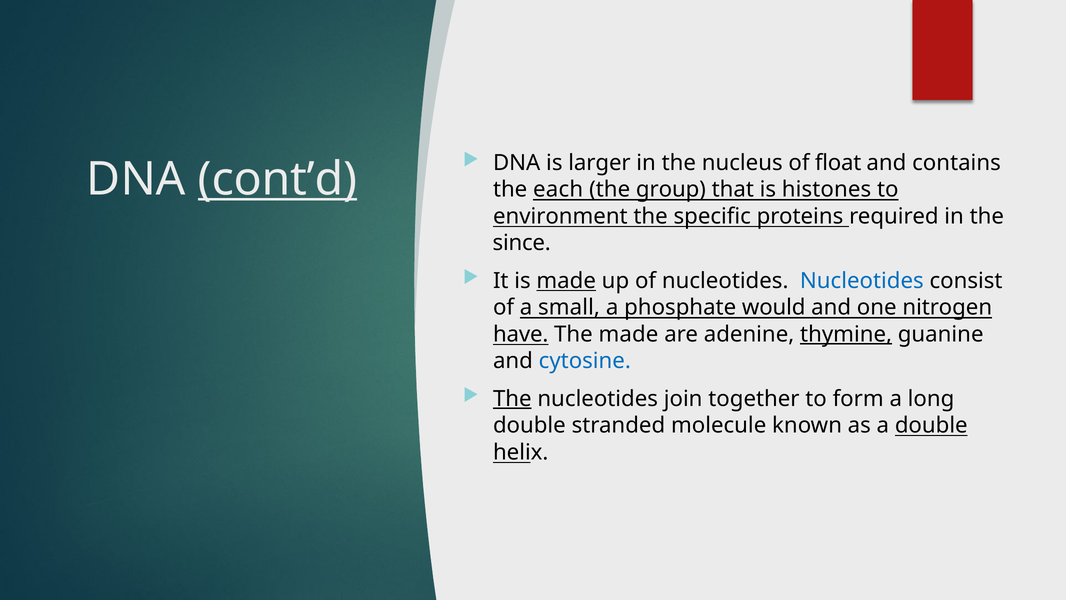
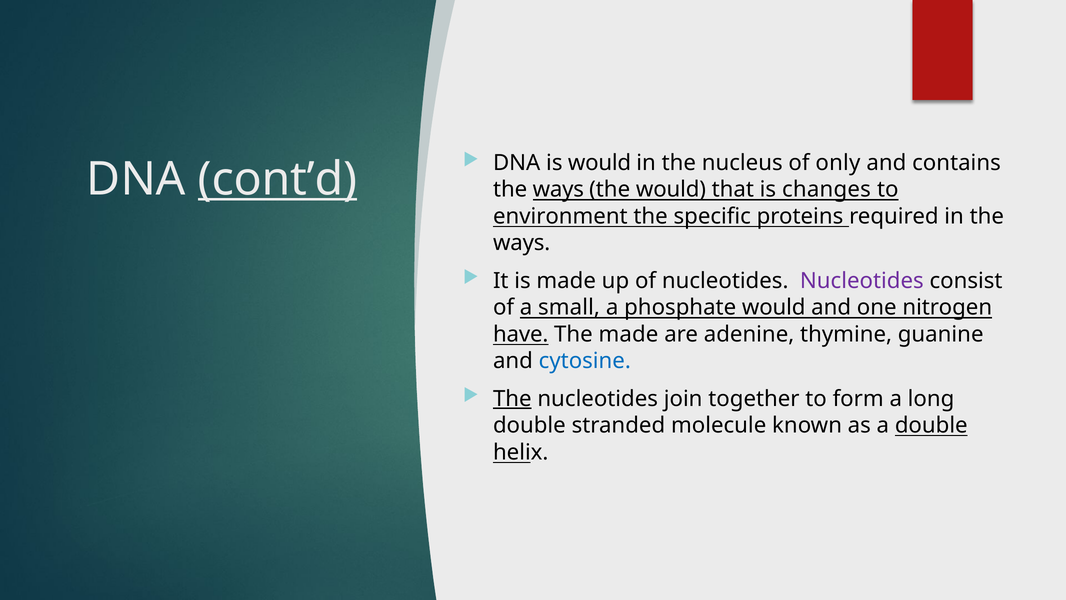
is larger: larger -> would (600, 163)
float: float -> only (838, 163)
each: each -> ways (558, 190)
the group: group -> would (671, 190)
histones: histones -> changes (826, 190)
since: since -> ways (522, 243)
made underline: present -> none (566, 281)
Nucleotides colour: blue -> purple (862, 281)
thymine underline: present -> none (846, 334)
